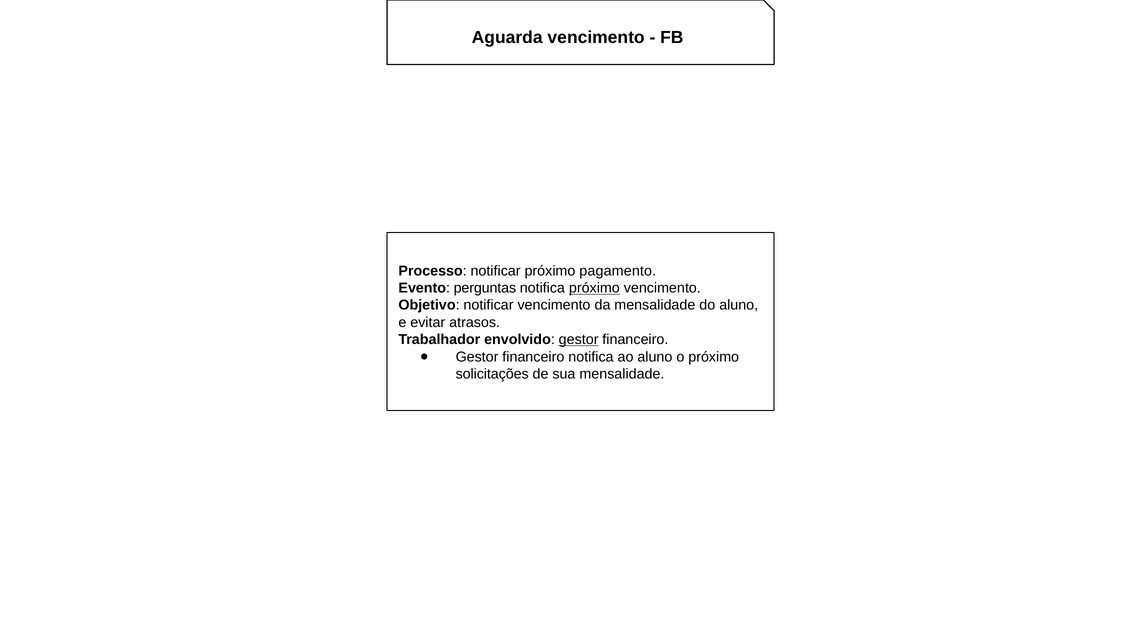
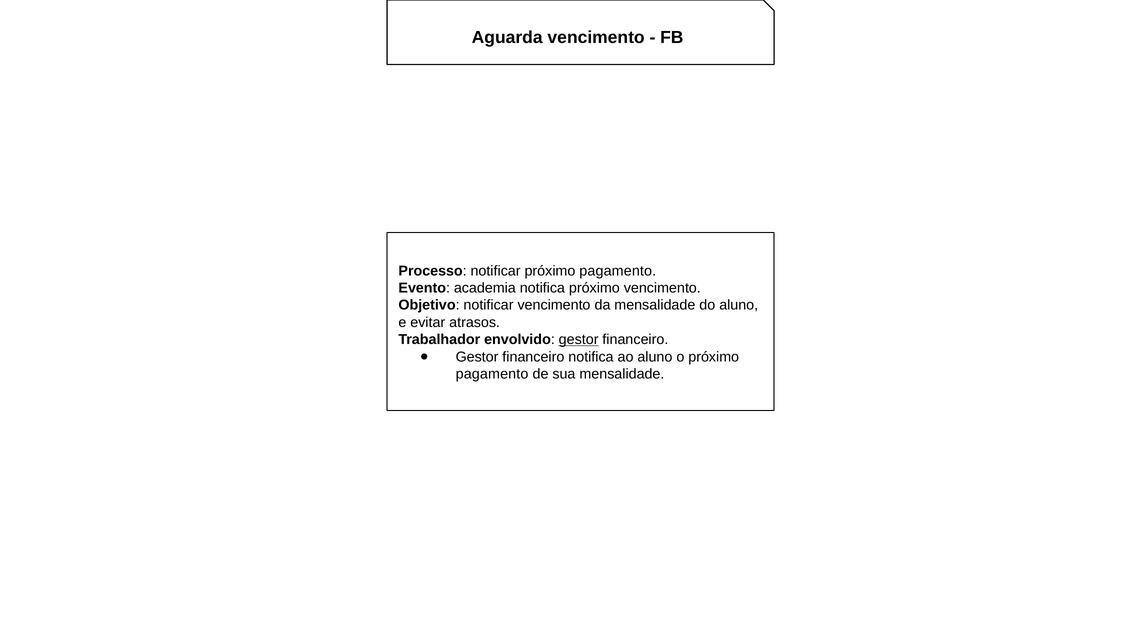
perguntas: perguntas -> academia (485, 288)
próximo underline: present -> none (594, 288)
solicitações: solicitações -> pagamento (492, 374)
